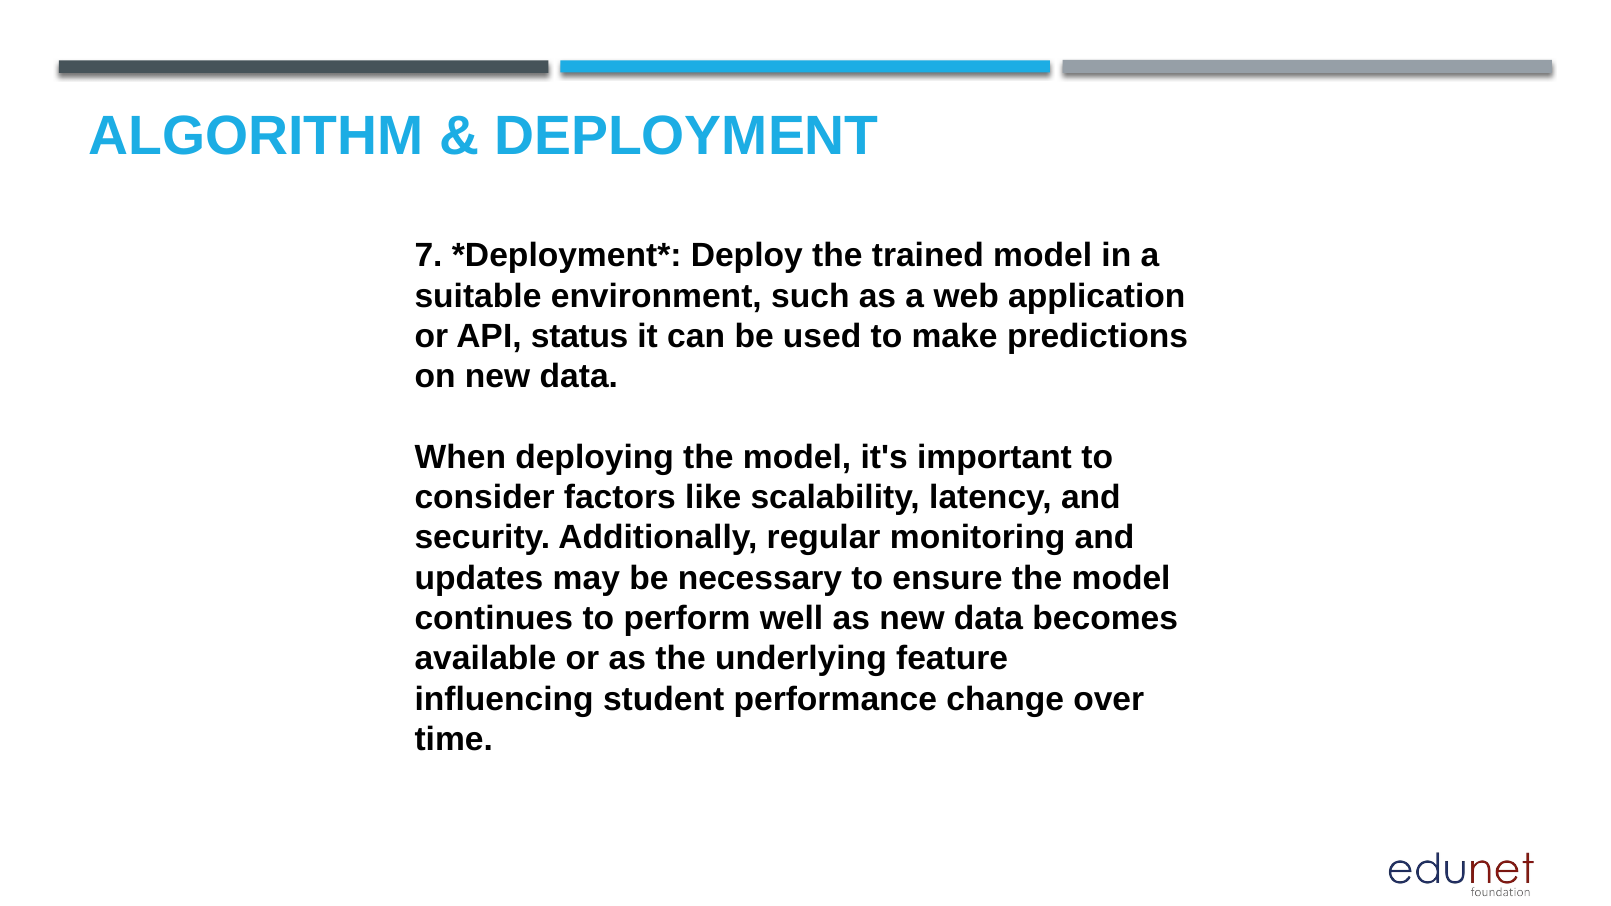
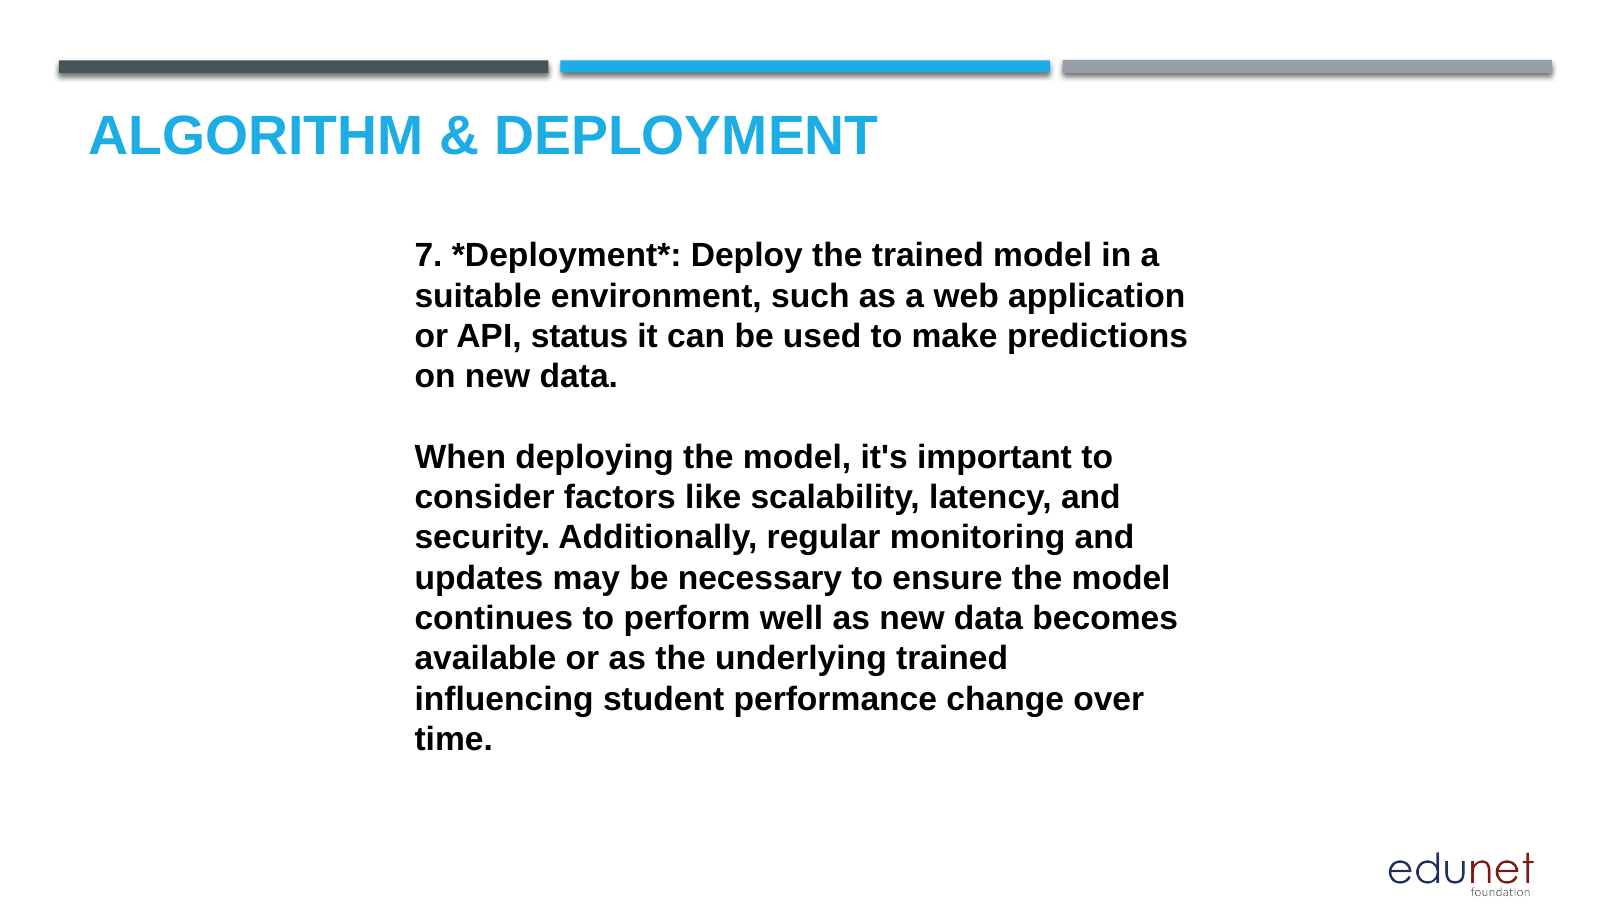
underlying feature: feature -> trained (952, 659)
